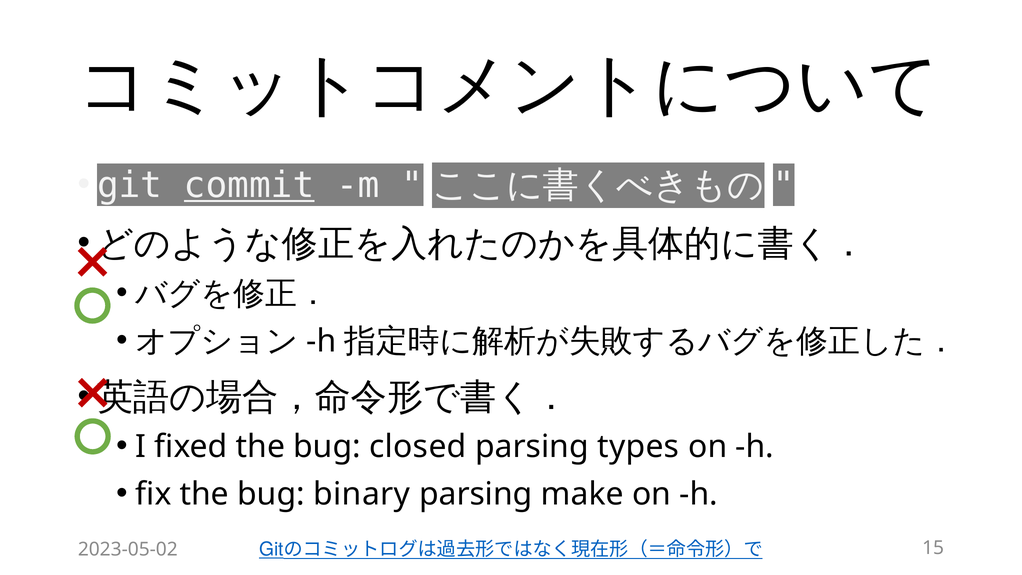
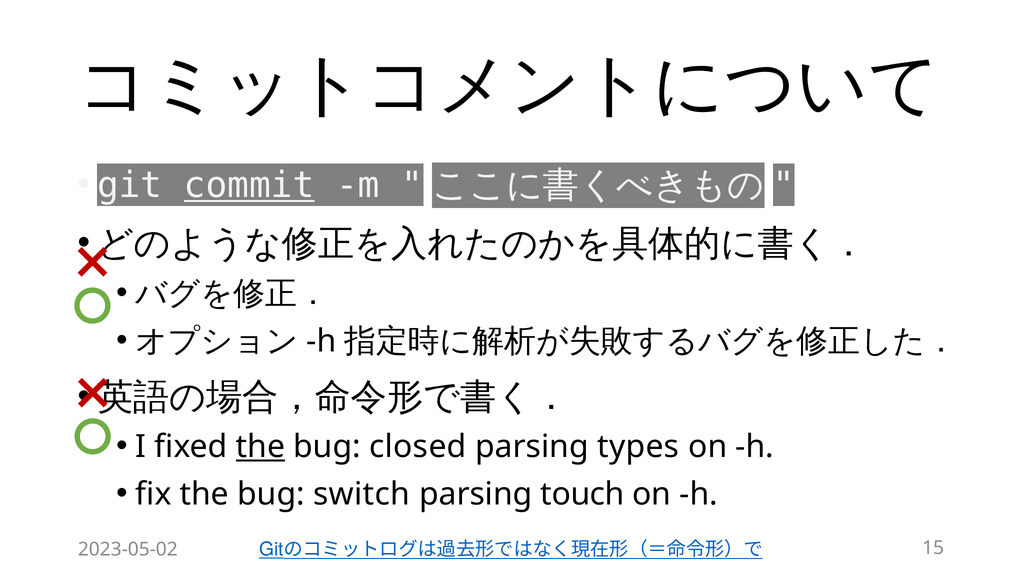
the underline: none -> present (260, 447)
binary: binary -> switch (362, 494)
make: make -> touch (582, 494)
